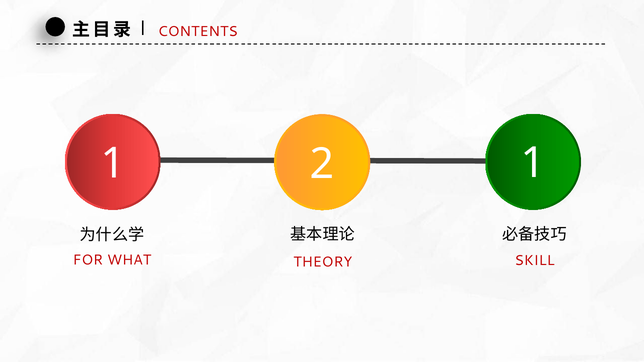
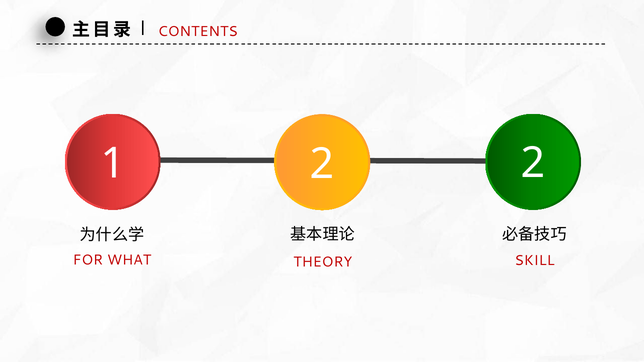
1 1: 1 -> 2 (533, 163)
